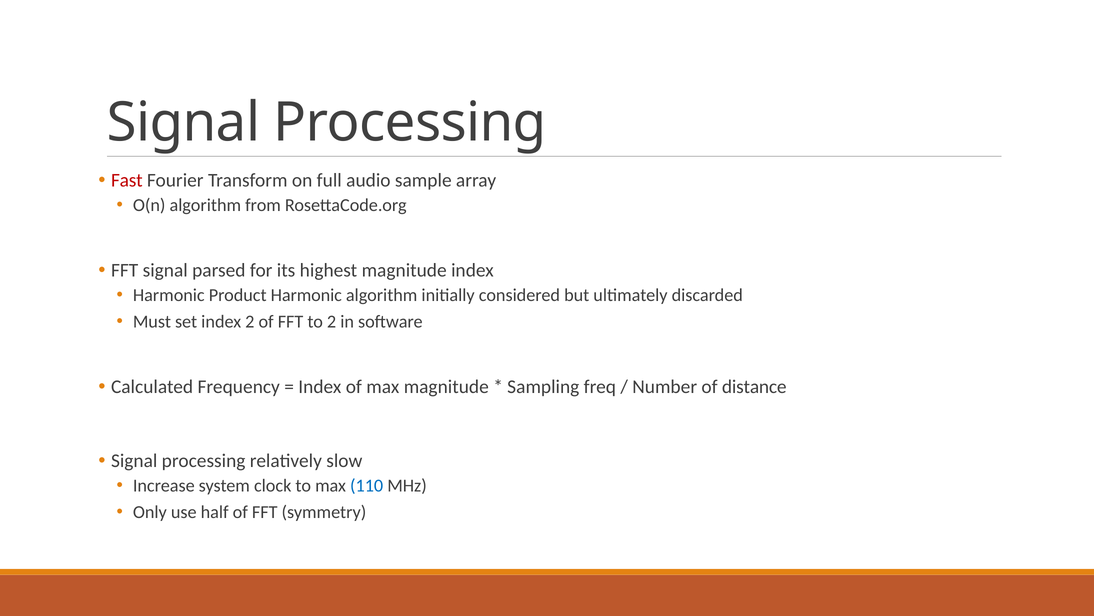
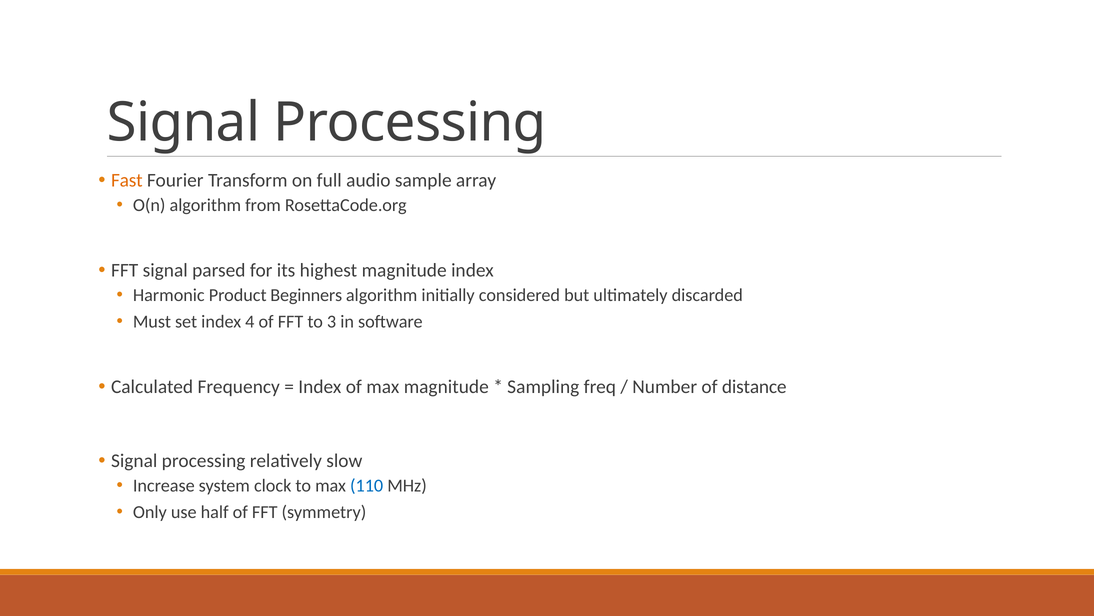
Fast colour: red -> orange (127, 180)
Product Harmonic: Harmonic -> Beginners (306, 295)
index 2: 2 -> 4 (250, 321)
to 2: 2 -> 3 (332, 321)
